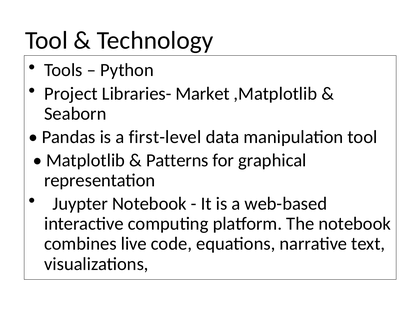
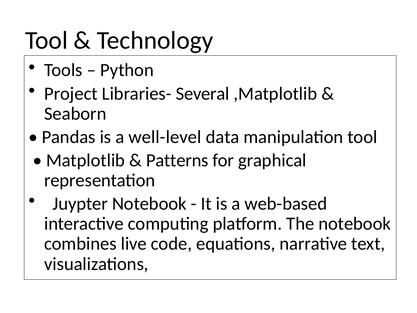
Market: Market -> Several (203, 93)
first-level: first-level -> well-level (165, 137)
